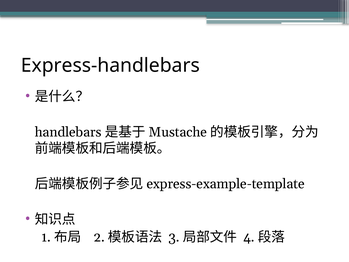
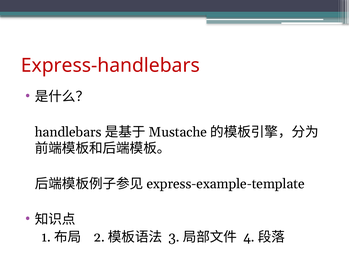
Express-handlebars colour: black -> red (110, 65)
